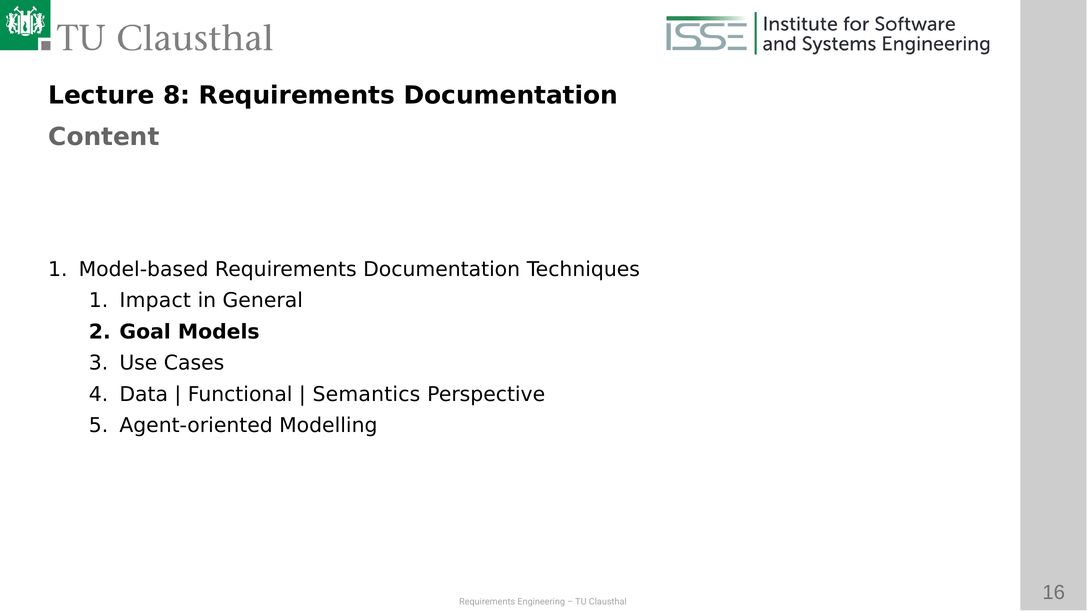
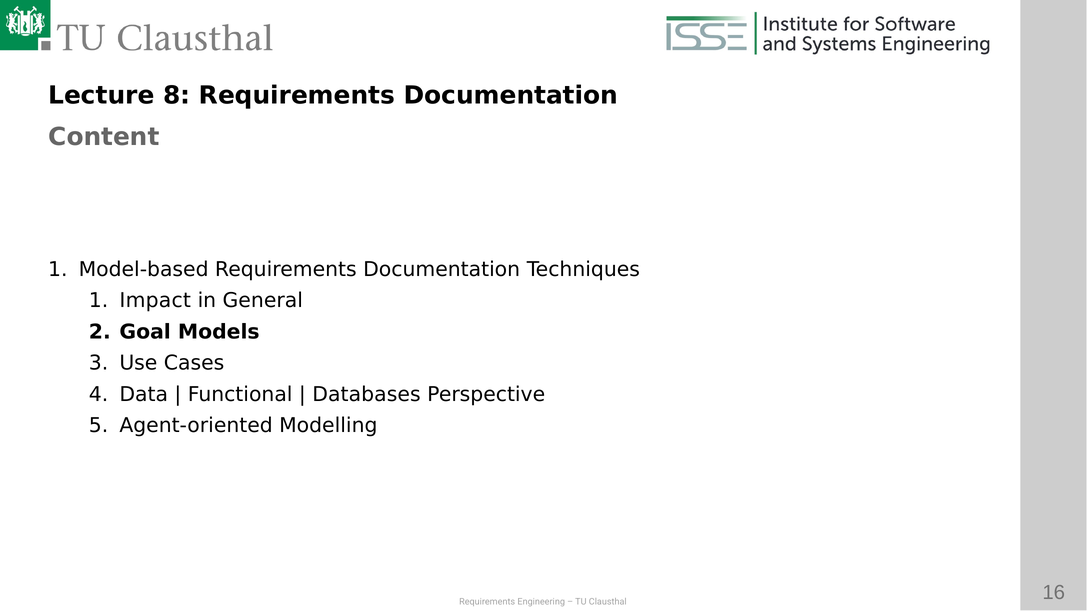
Semantics: Semantics -> Databases (366, 395)
